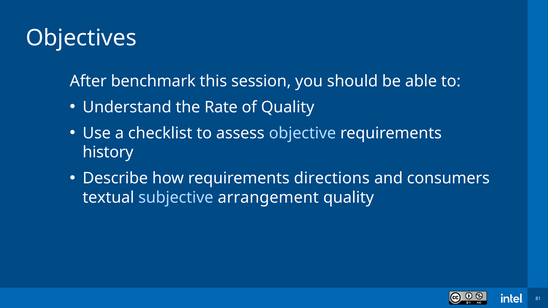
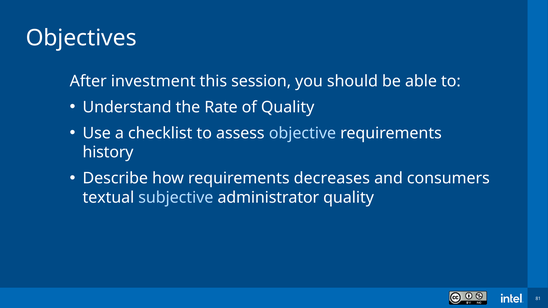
benchmark: benchmark -> investment (153, 81)
directions: directions -> decreases (332, 179)
arrangement: arrangement -> administrator (268, 198)
